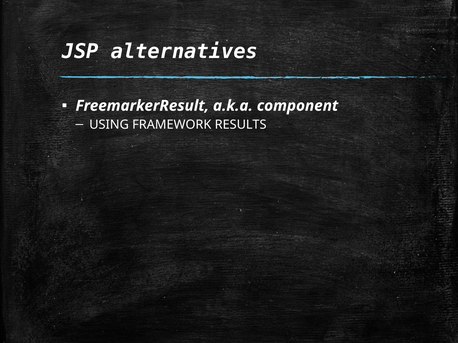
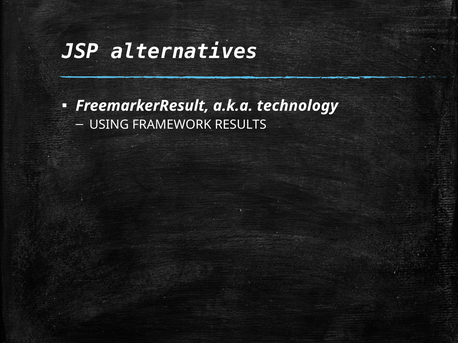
component: component -> technology (297, 106)
